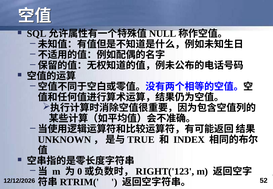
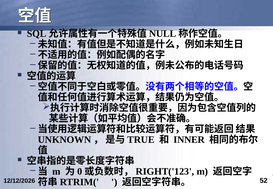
INDEX: INDEX -> INNER (189, 140)
